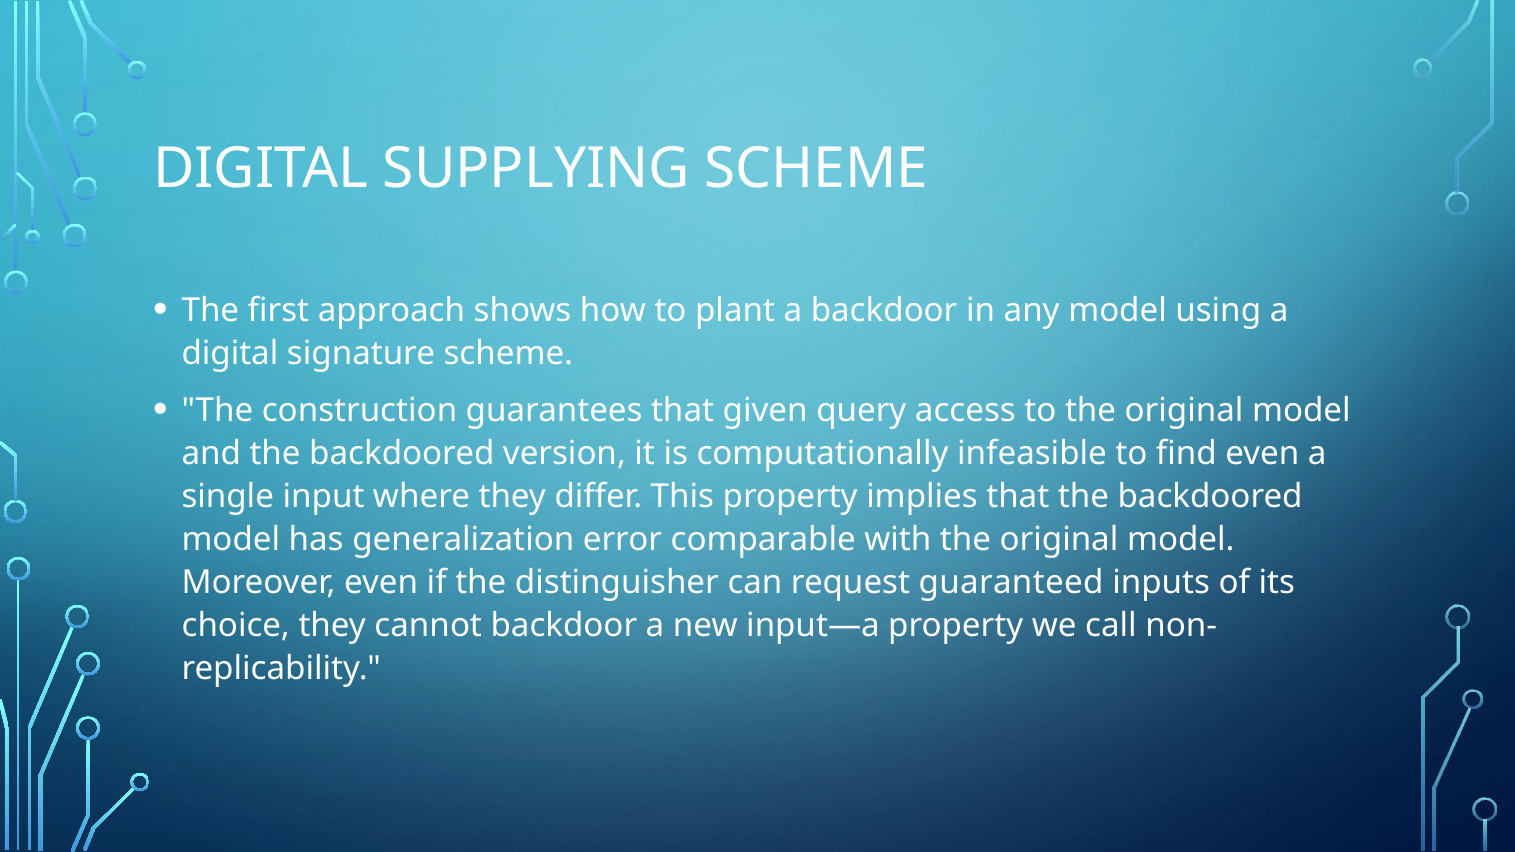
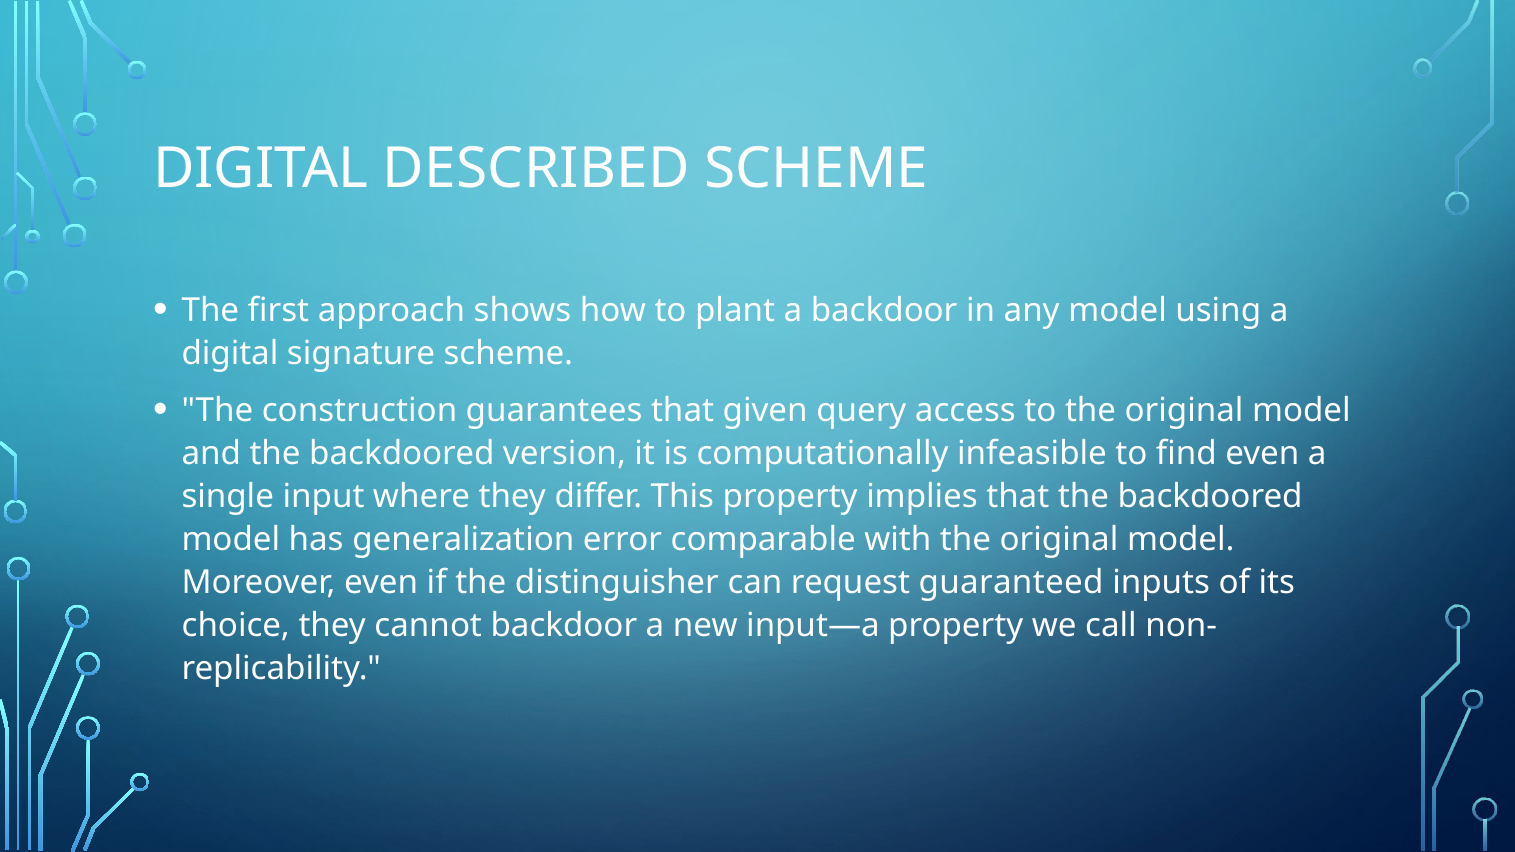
SUPPLYING: SUPPLYING -> DESCRIBED (536, 168)
